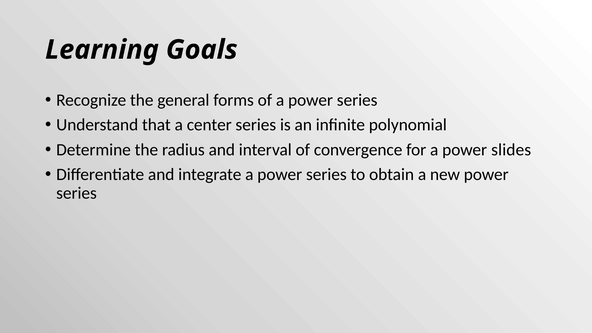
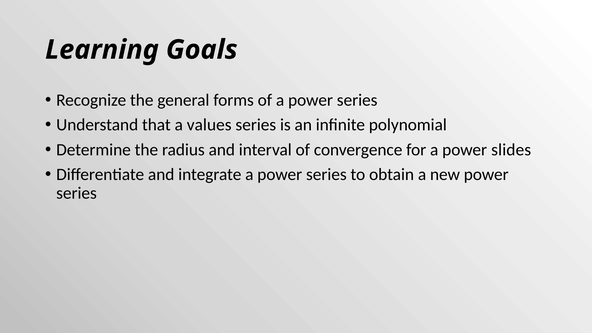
center: center -> values (209, 125)
